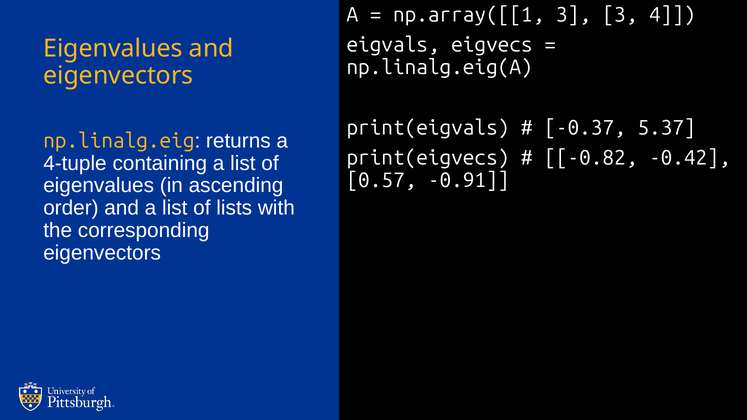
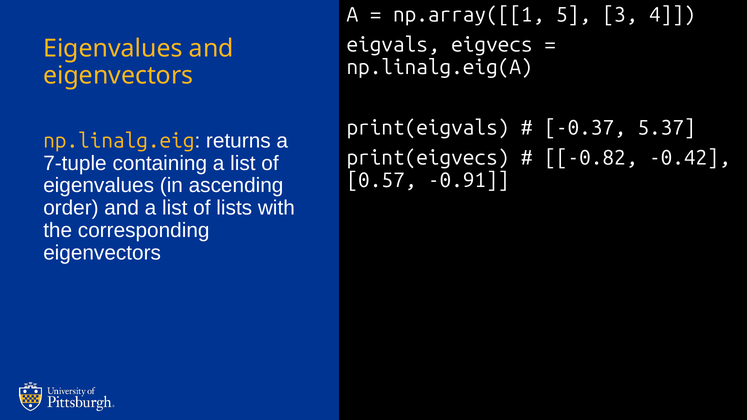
np.array([[1 3: 3 -> 5 (573, 15)
4-tuple: 4-tuple -> 7-tuple (75, 163)
